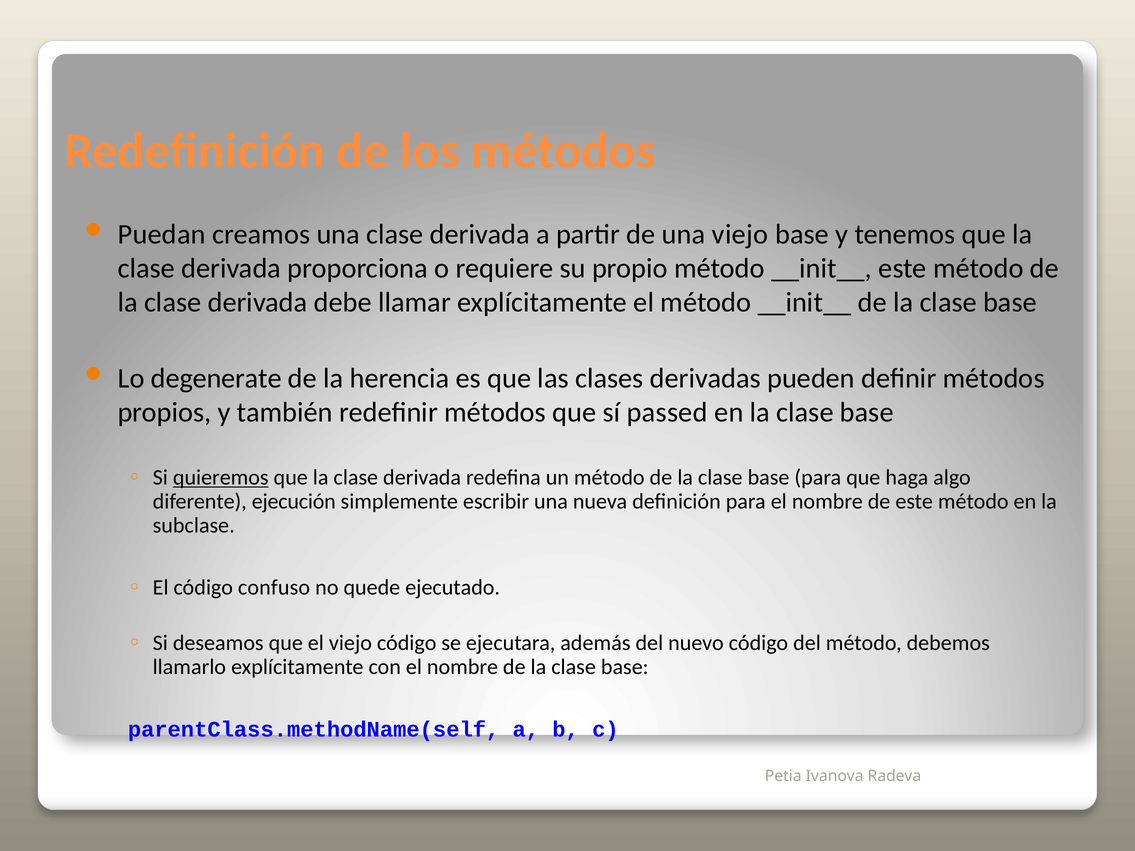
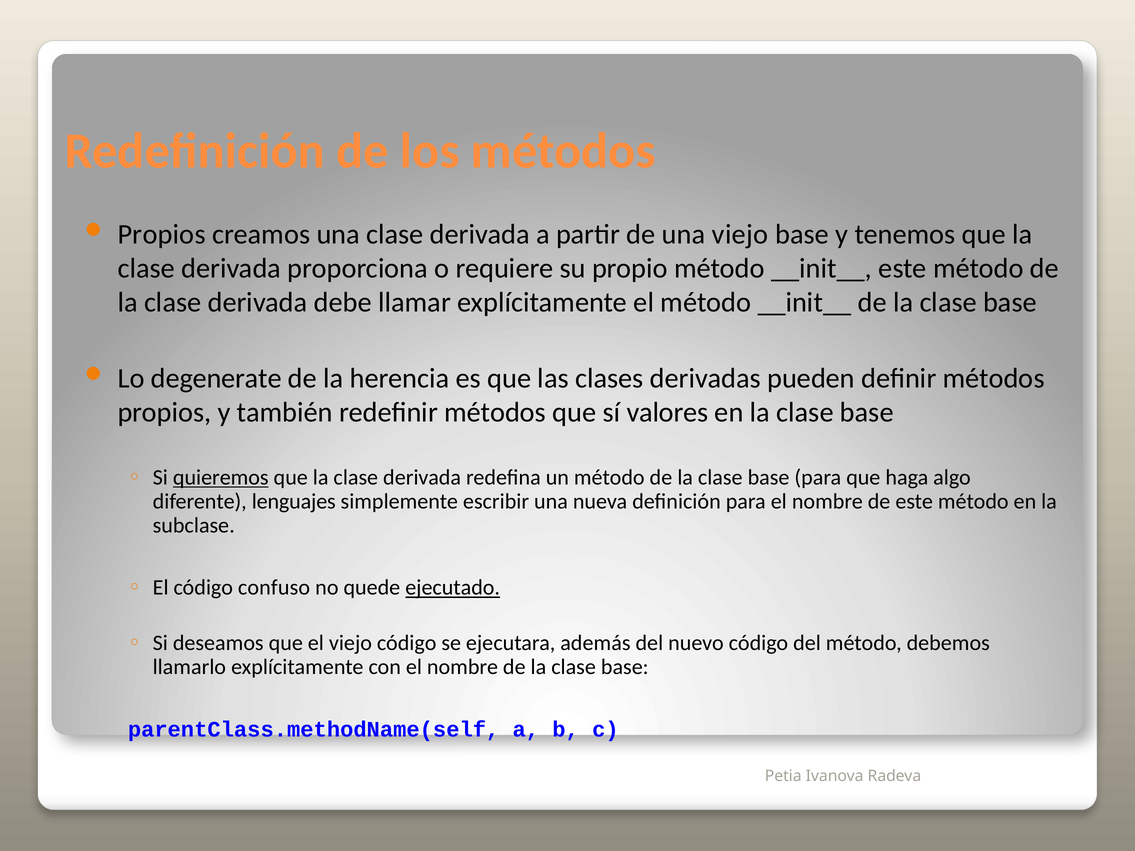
Puedan: Puedan -> Propios (162, 234)
passed: passed -> valores (667, 412)
ejecución: ejecución -> lenguajes (294, 502)
ejecutado underline: none -> present (453, 588)
